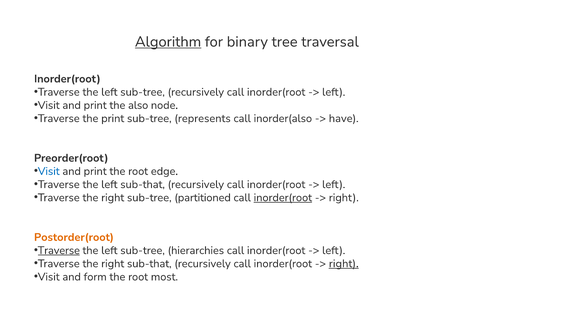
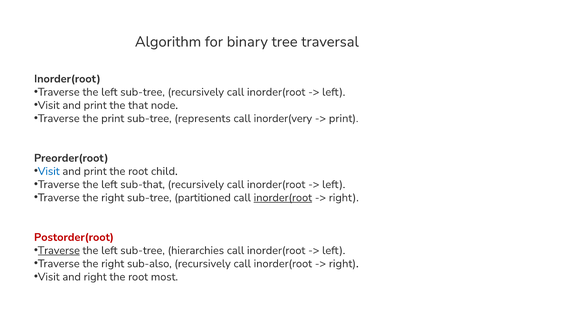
Algorithm underline: present -> none (168, 42)
also: also -> that (138, 105)
inorder(also: inorder(also -> inorder(very (283, 118)
have: have -> print (344, 118)
edge: edge -> child (164, 171)
Postorder(root colour: orange -> red (74, 237)
right sub-that: sub-that -> sub-also (149, 263)
right underline: present -> none (344, 263)
and form: form -> right (95, 276)
